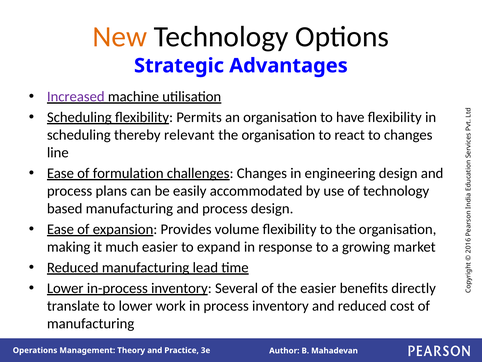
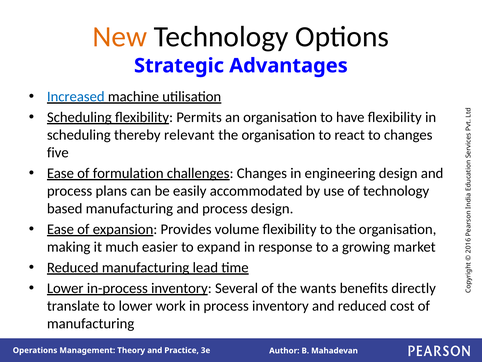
Increased colour: purple -> blue (76, 97)
line: line -> five (58, 153)
the easier: easier -> wants (318, 288)
